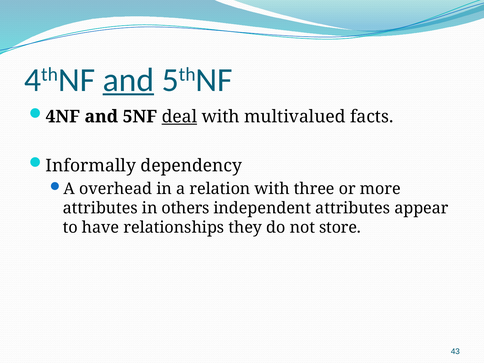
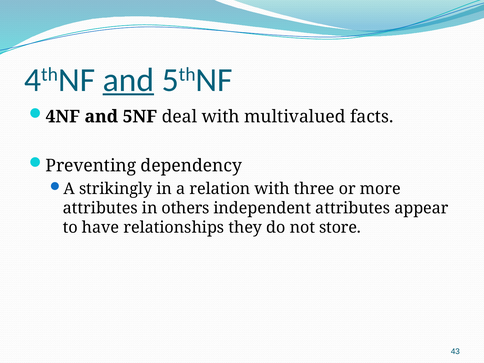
deal underline: present -> none (179, 117)
Informally: Informally -> Preventing (91, 166)
overhead: overhead -> strikingly (116, 189)
